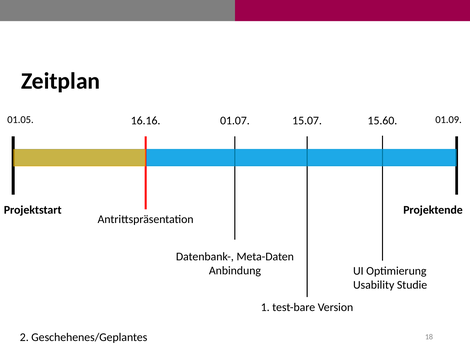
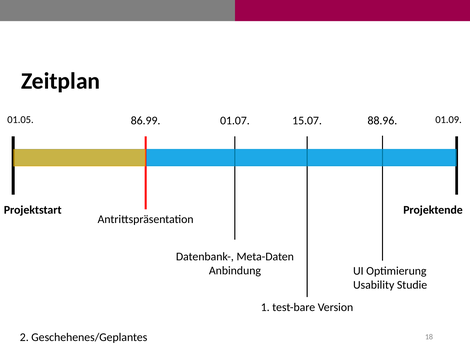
15.60: 15.60 -> 88.96 (382, 120)
16.16: 16.16 -> 86.99 (146, 120)
